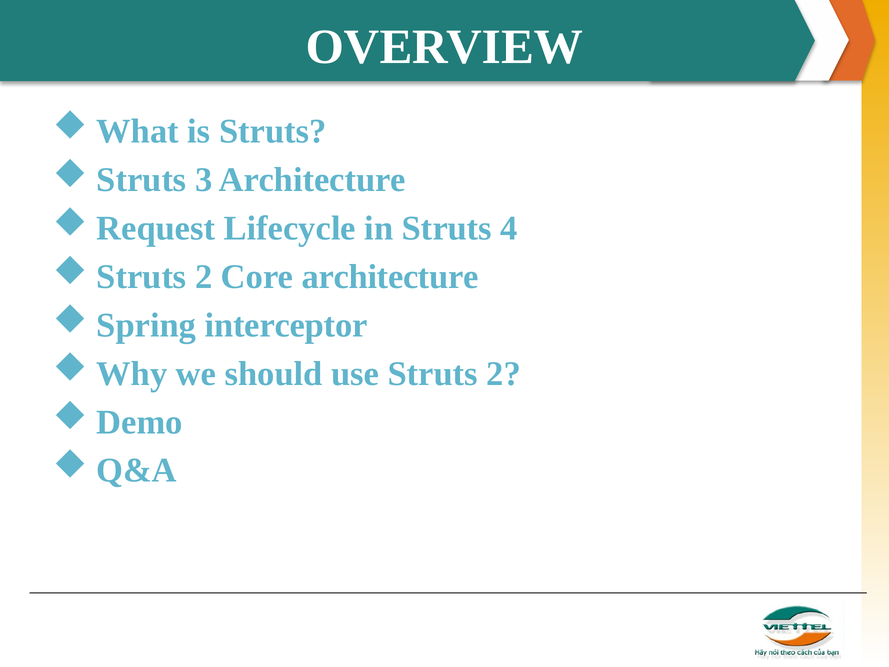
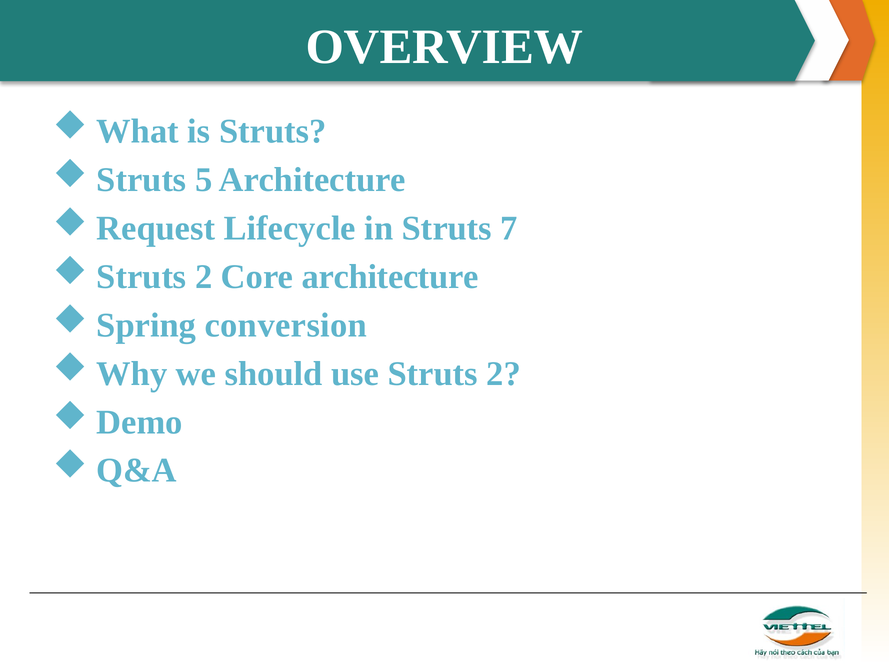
3: 3 -> 5 (204, 180)
4: 4 -> 7 (509, 228)
interceptor: interceptor -> conversion (286, 325)
